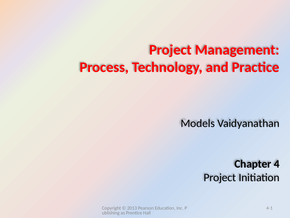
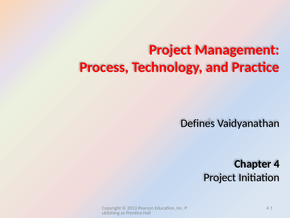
Models: Models -> Defines (198, 123)
